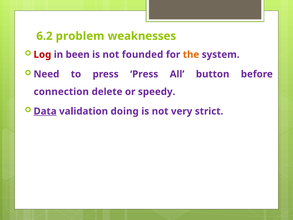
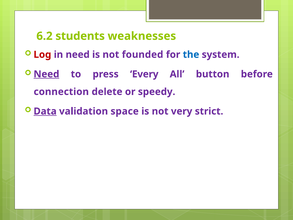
problem: problem -> students (80, 36)
in been: been -> need (78, 55)
the colour: orange -> blue (191, 55)
Need underline: none -> present (46, 74)
press Press: Press -> Every (144, 74)
doing: doing -> space (125, 111)
